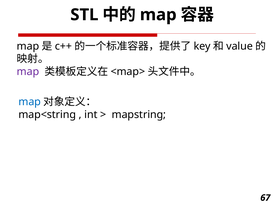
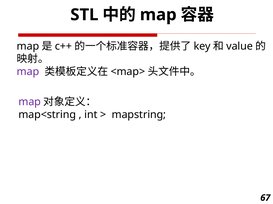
map colour: blue -> purple (30, 102)
